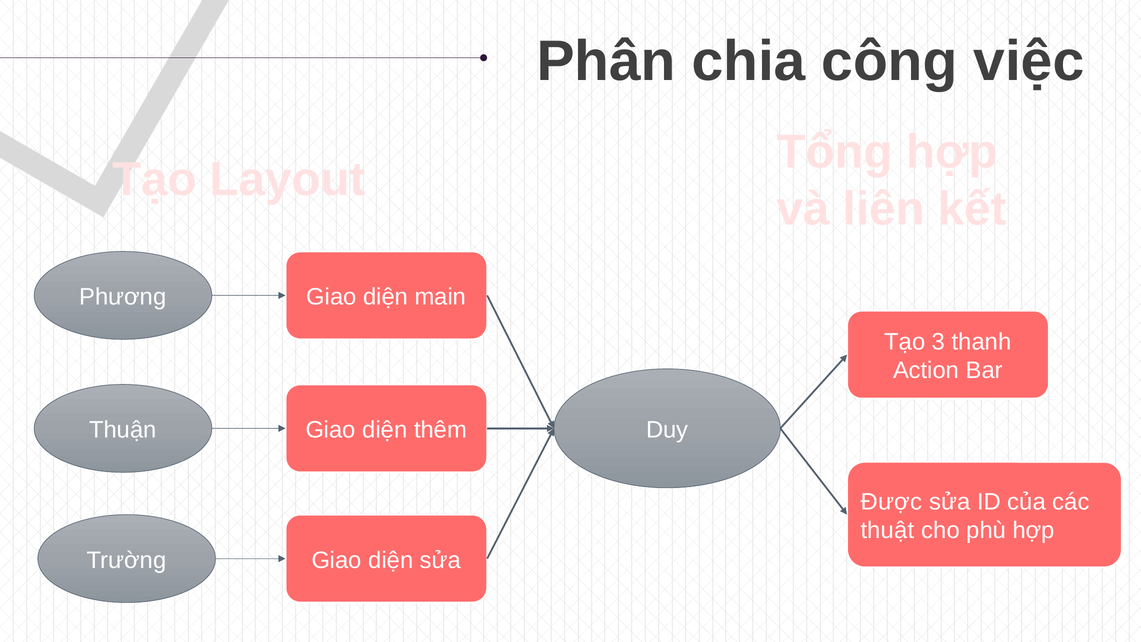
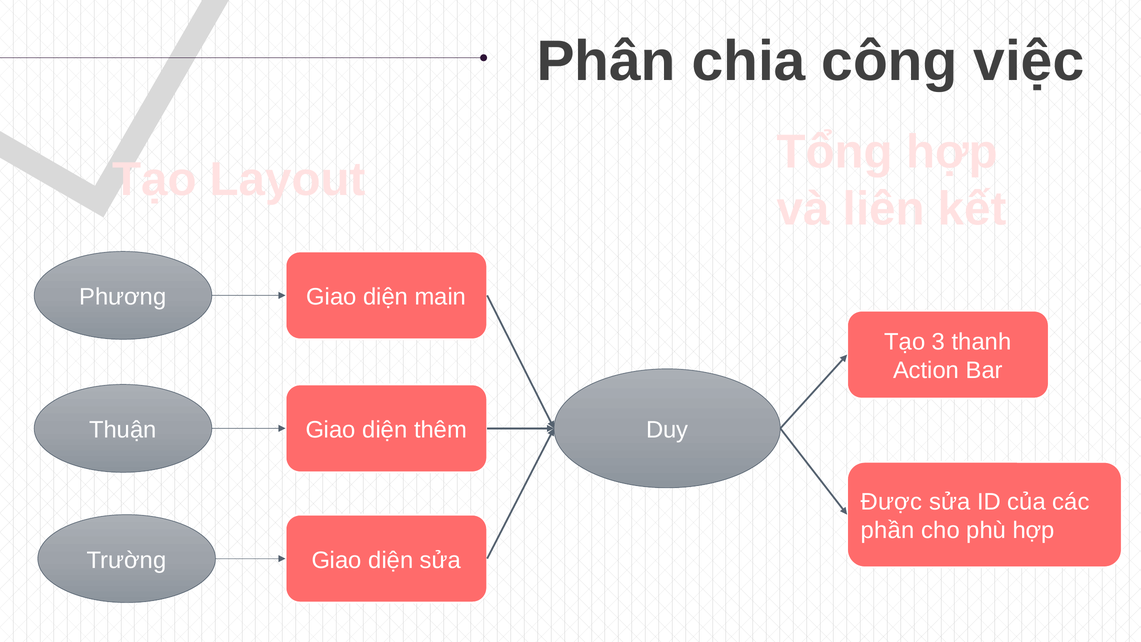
thuật: thuật -> phần (888, 530)
